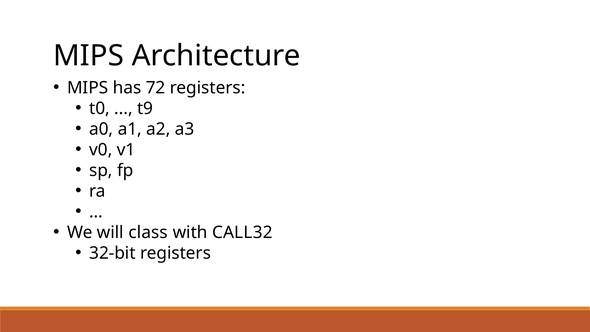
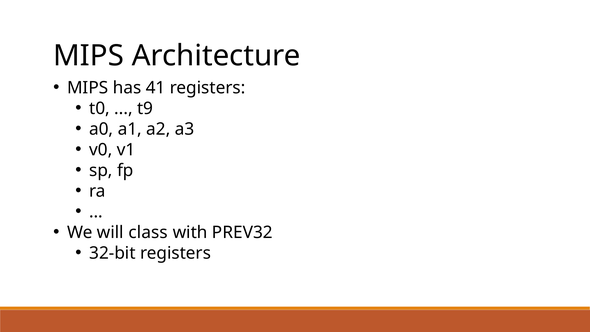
72: 72 -> 41 (156, 88)
CALL32: CALL32 -> PREV32 (242, 232)
